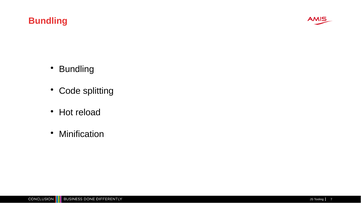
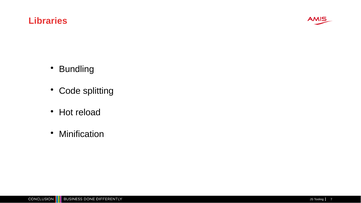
Bundling: Bundling -> Libraries (48, 21)
